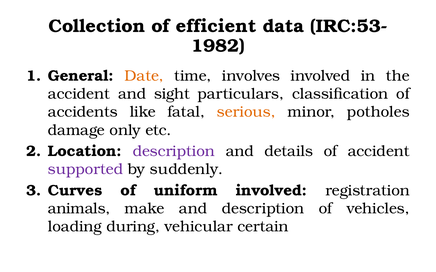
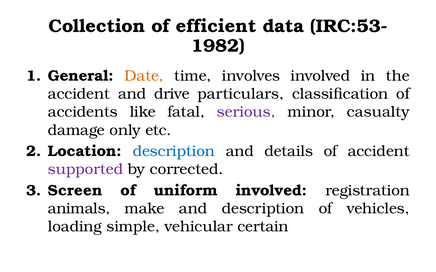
sight: sight -> drive (172, 94)
serious colour: orange -> purple (246, 112)
potholes: potholes -> casualty (378, 112)
description colour: purple -> blue (174, 151)
suddenly: suddenly -> corrected (187, 170)
Curves: Curves -> Screen (75, 191)
during: during -> simple (133, 227)
